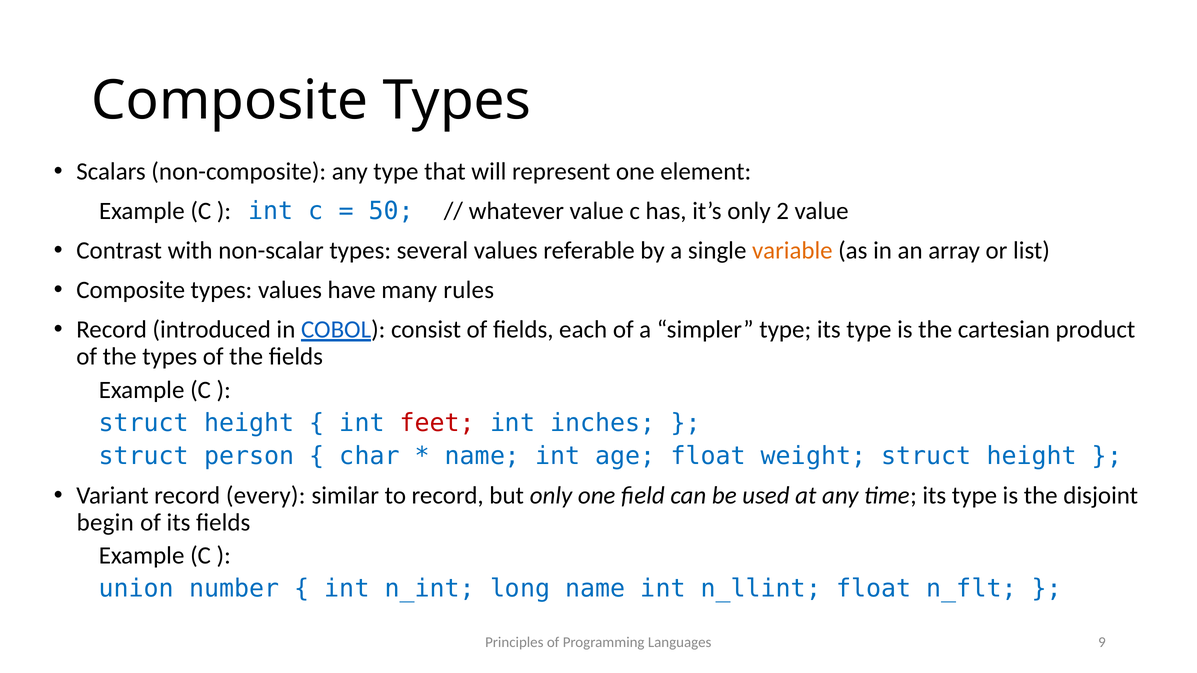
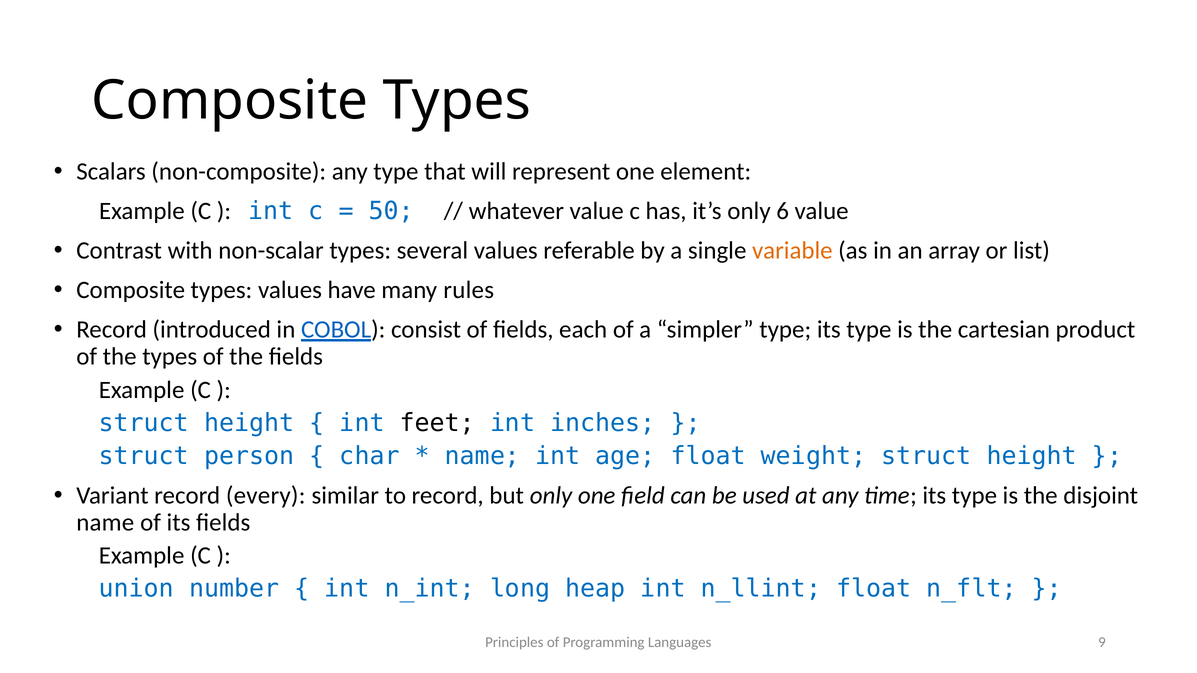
2: 2 -> 6 (783, 211)
feet colour: red -> black (437, 423)
begin: begin -> name (105, 523)
long name: name -> heap (595, 589)
